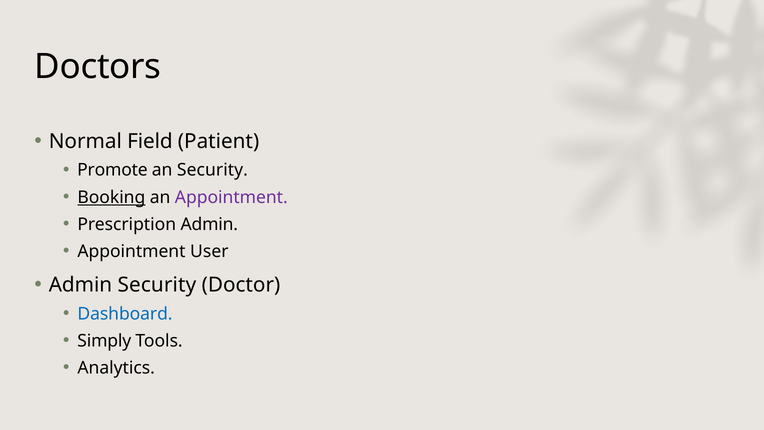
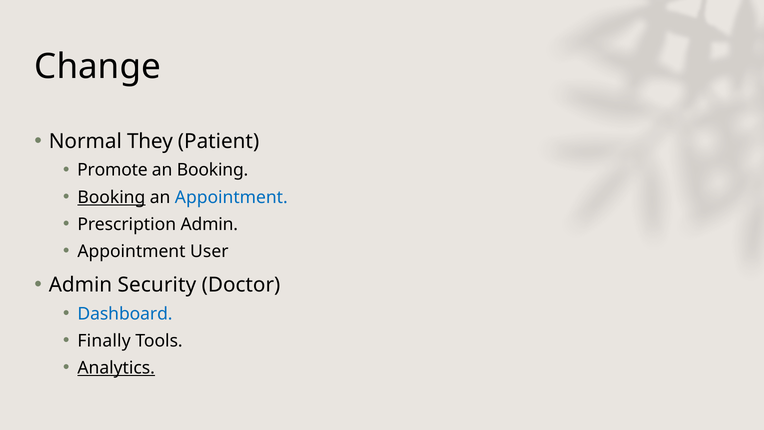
Doctors: Doctors -> Change (98, 67)
Field: Field -> They (150, 141)
an Security: Security -> Booking (213, 170)
Appointment colour: purple -> blue (231, 197)
Simply: Simply -> Finally (104, 341)
Analytics underline: none -> present (116, 368)
